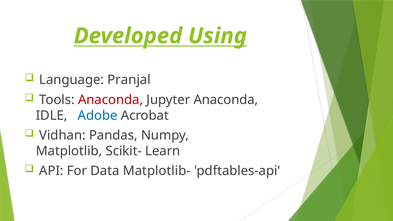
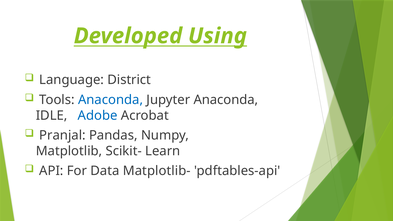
Pranjal: Pranjal -> District (129, 80)
Anaconda colour: red -> blue (111, 100)
Vidhan: Vidhan -> Pranjal (62, 135)
